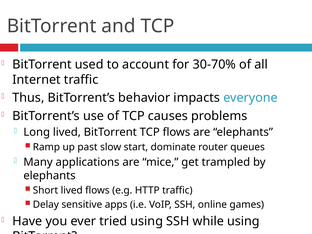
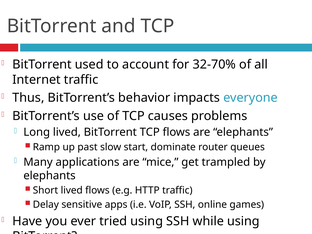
30-70%: 30-70% -> 32-70% (214, 65)
